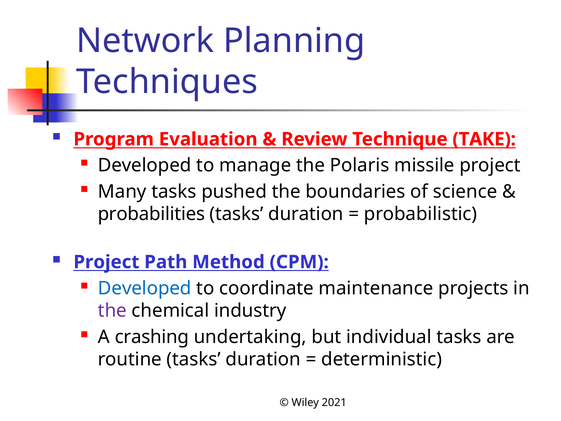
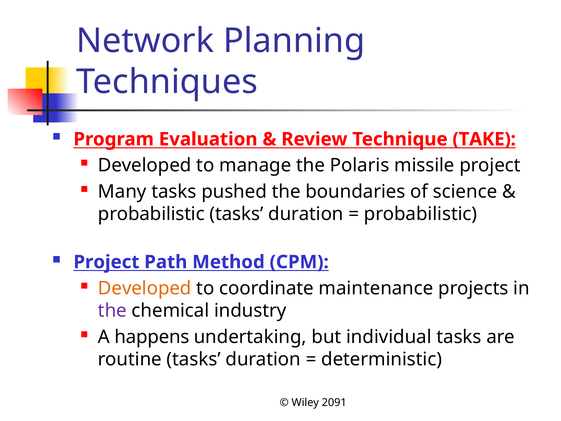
probabilities: probabilities -> probabilistic (151, 214)
Developed colour: blue -> orange (145, 288)
crashing: crashing -> happens (152, 337)
2021: 2021 -> 2091 (334, 402)
